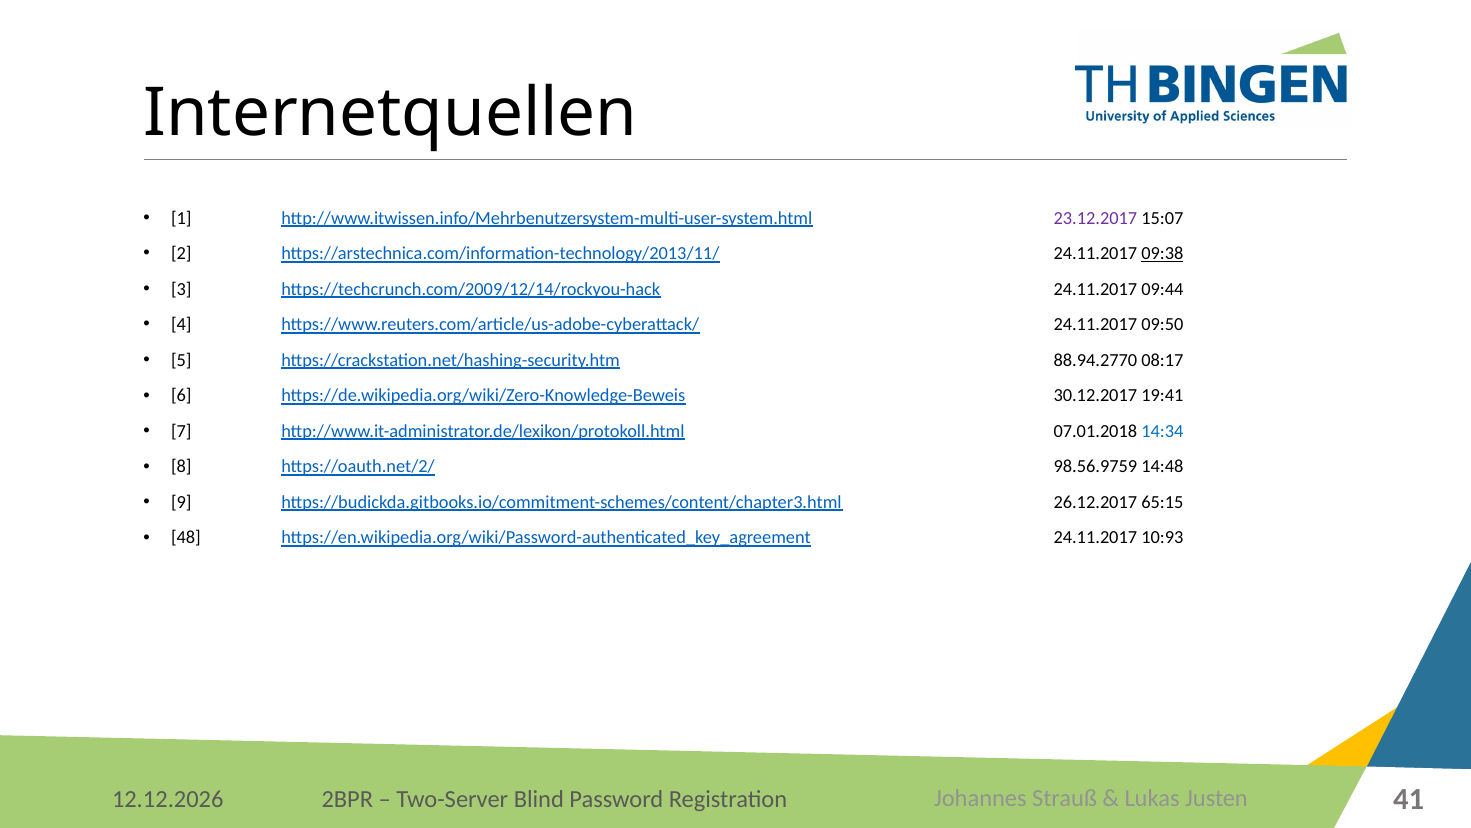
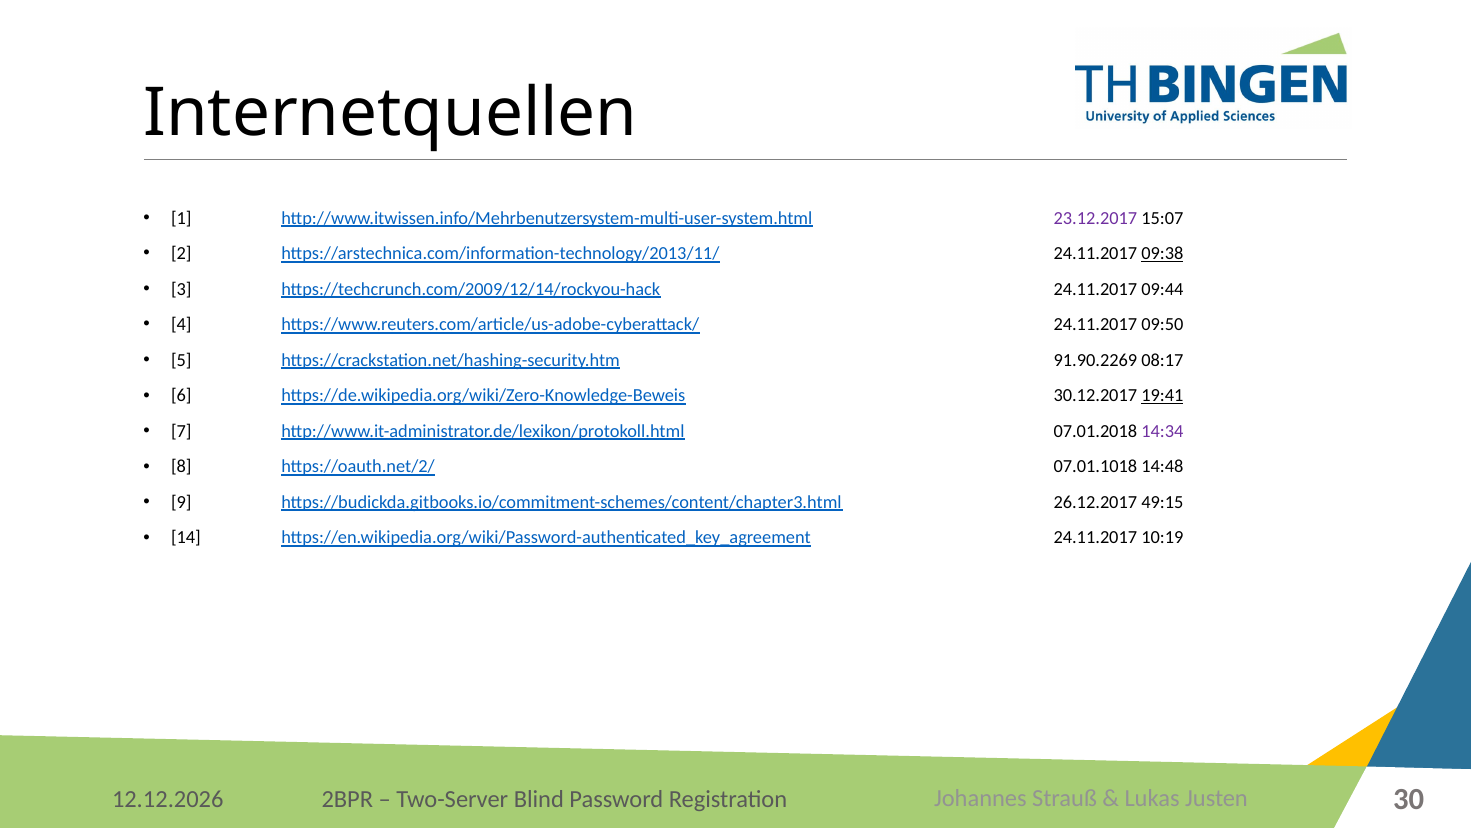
88.94.2770: 88.94.2770 -> 91.90.2269 (1095, 360)
19:41 underline: none -> present (1162, 396)
14:34 colour: blue -> purple (1162, 431)
98.56.9759: 98.56.9759 -> 07.01.1018 (1095, 467)
65:15: 65:15 -> 49:15 (1162, 502)
48: 48 -> 14 (186, 537)
10:93: 10:93 -> 10:19 (1162, 537)
41: 41 -> 30 (1409, 798)
